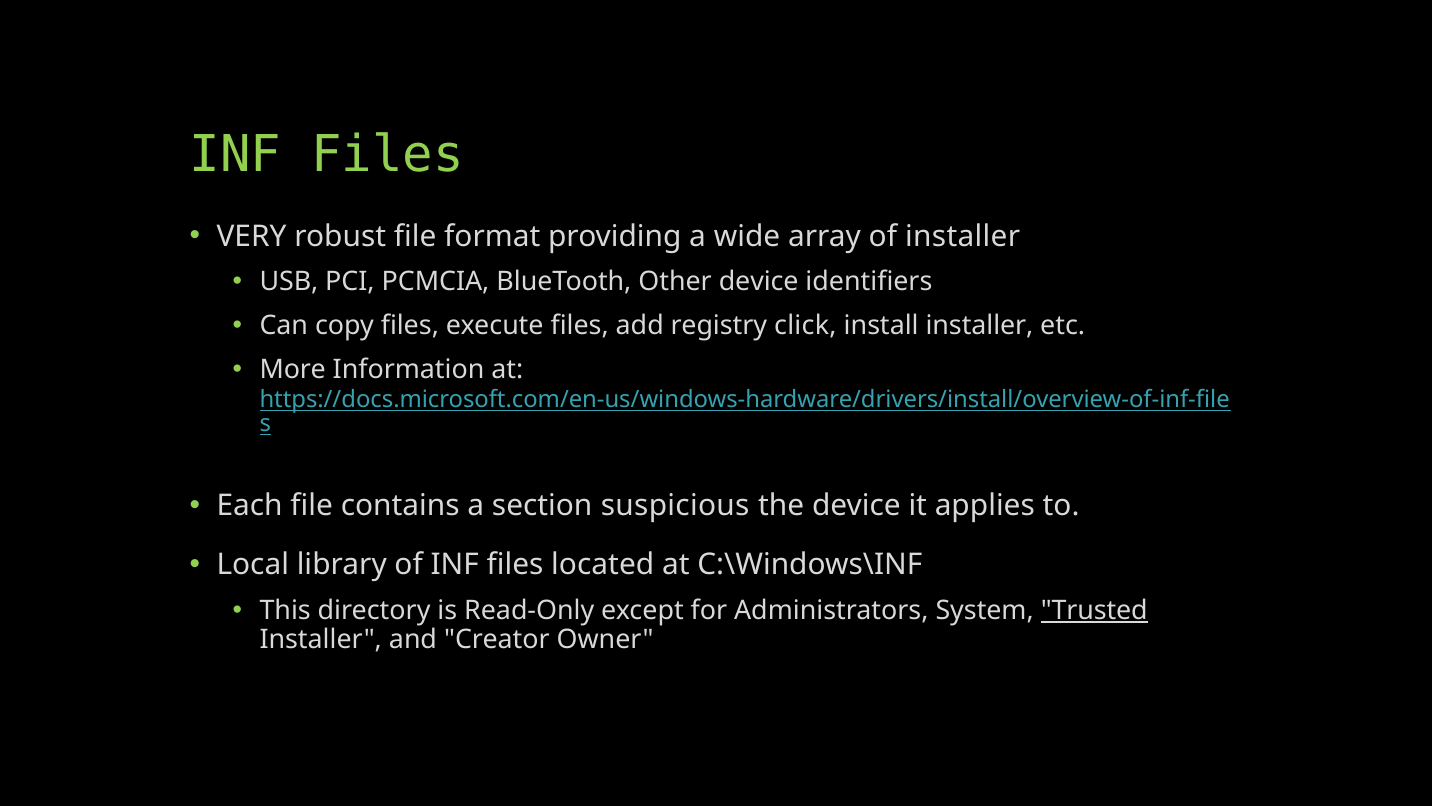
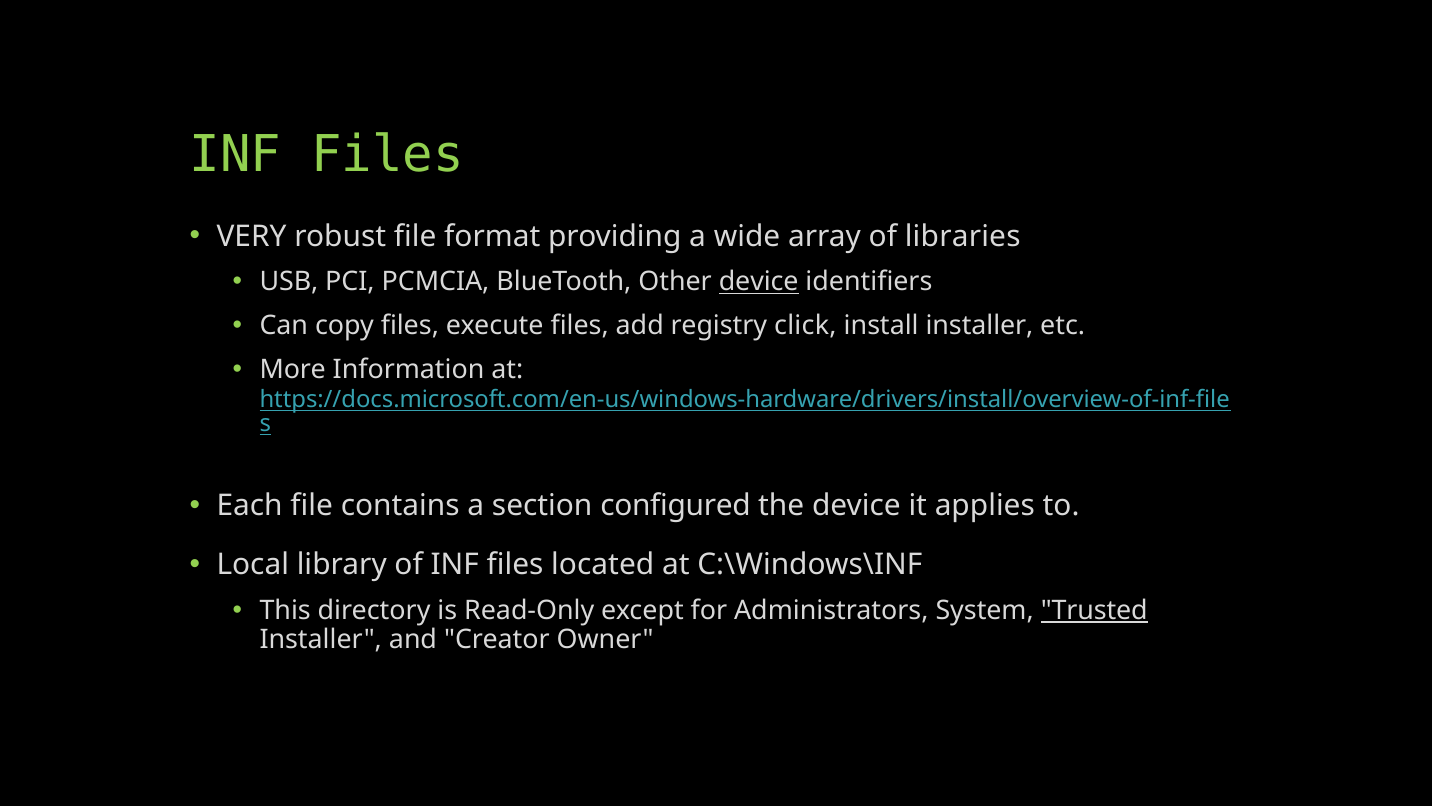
of installer: installer -> libraries (963, 236)
device underline: none -> present (759, 282)
suspicious: suspicious -> configured (675, 505)
